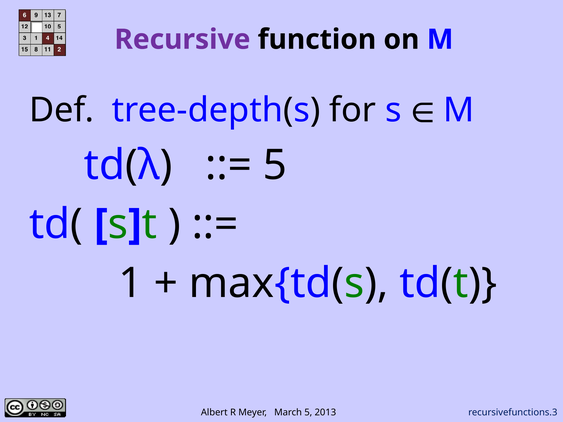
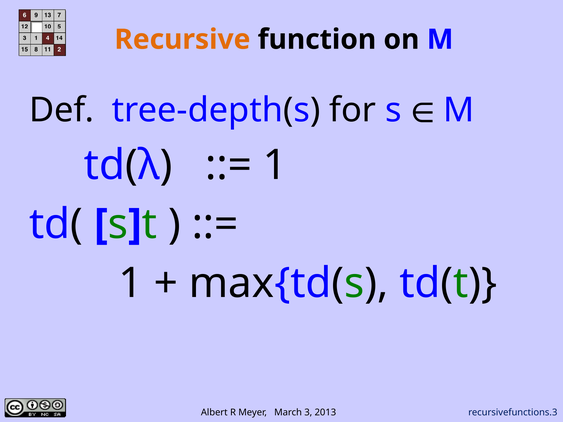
Recursive colour: purple -> orange (182, 39)
5: 5 -> 1 (275, 165)
5: 5 -> 3 (308, 413)
